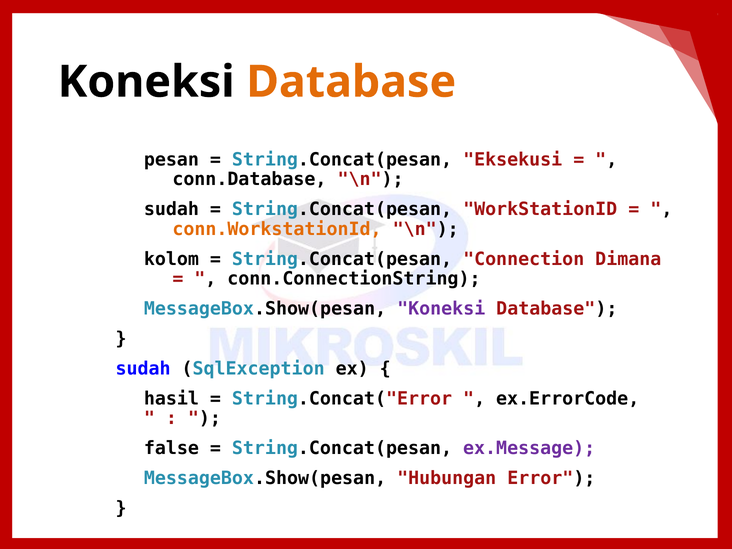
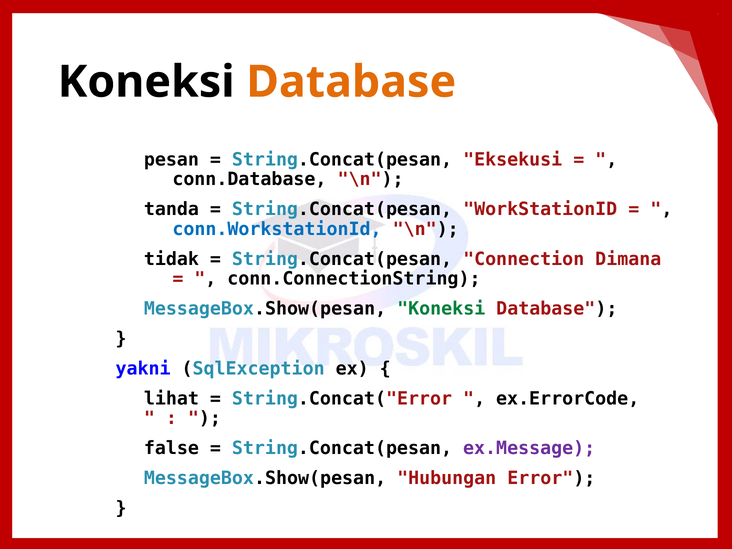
sudah: sudah -> tanda (171, 209)
conn.WorkstationId colour: orange -> blue (277, 229)
kolom: kolom -> tidak (171, 259)
Koneksi colour: purple -> green (441, 309)
sudah: sudah -> yakni (143, 369)
hasil: hasil -> lihat (171, 399)
